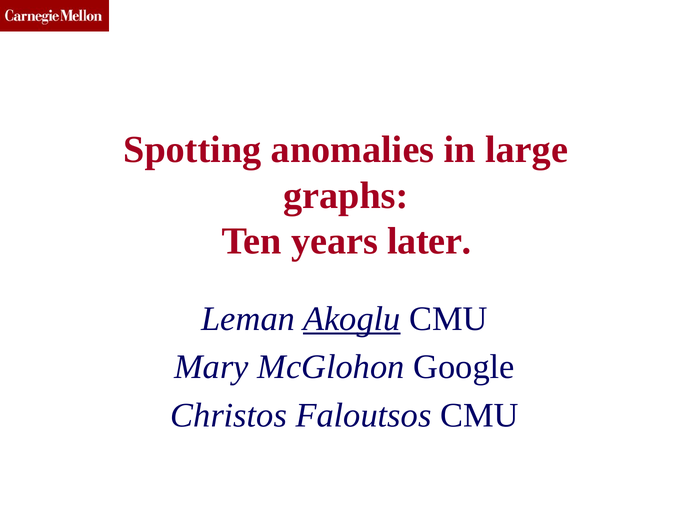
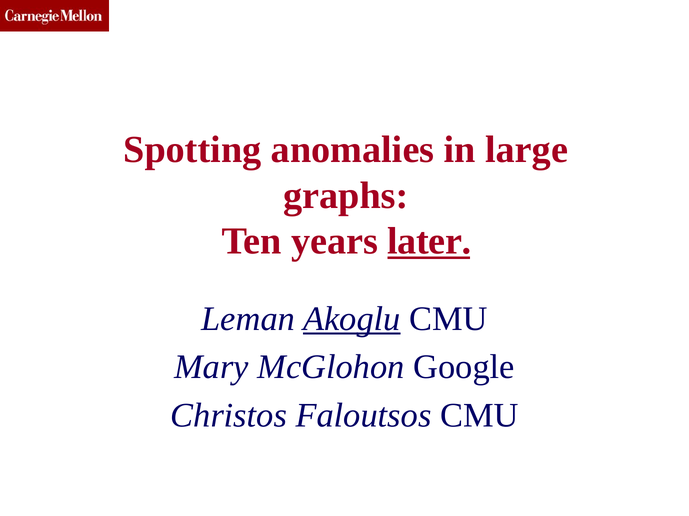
later underline: none -> present (429, 242)
